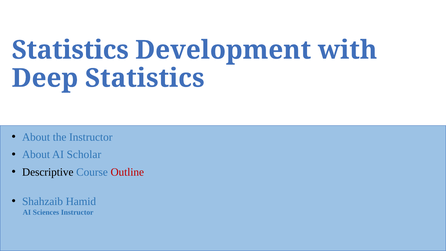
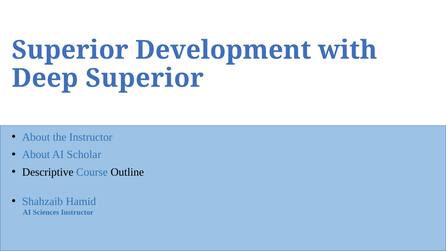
Statistics: Statistics -> Superior (70, 50)
Deep Statistics: Statistics -> Superior (145, 78)
Outline colour: red -> black (127, 172)
